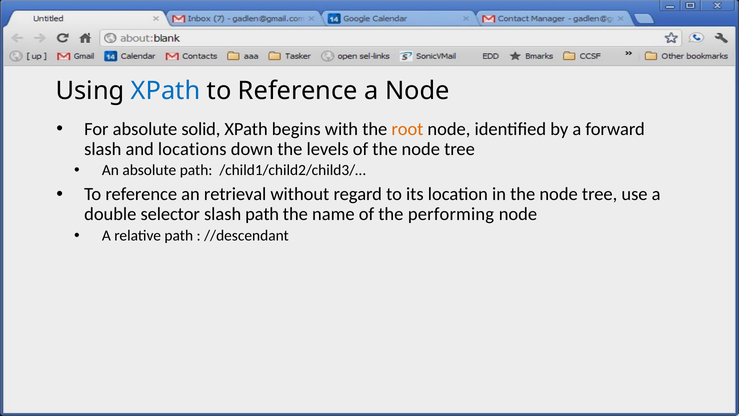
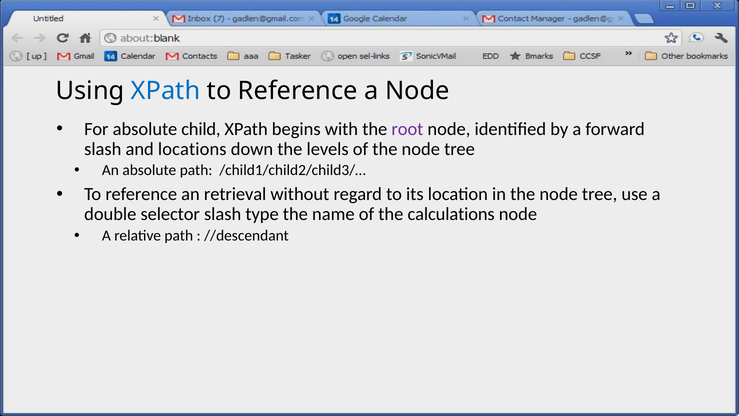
solid: solid -> child (201, 129)
root colour: orange -> purple (407, 129)
slash path: path -> type (262, 214)
performing: performing -> calculations (451, 214)
